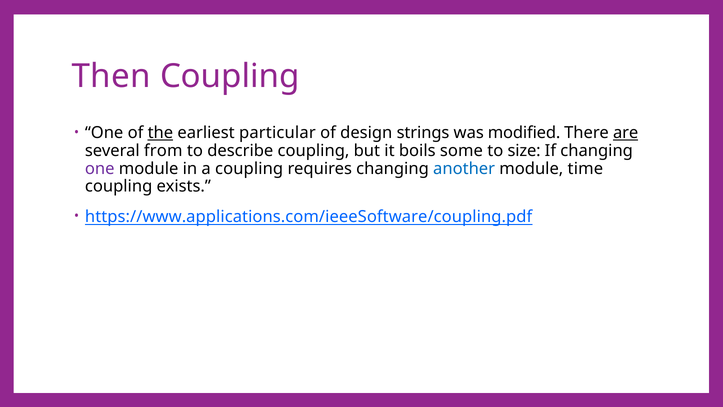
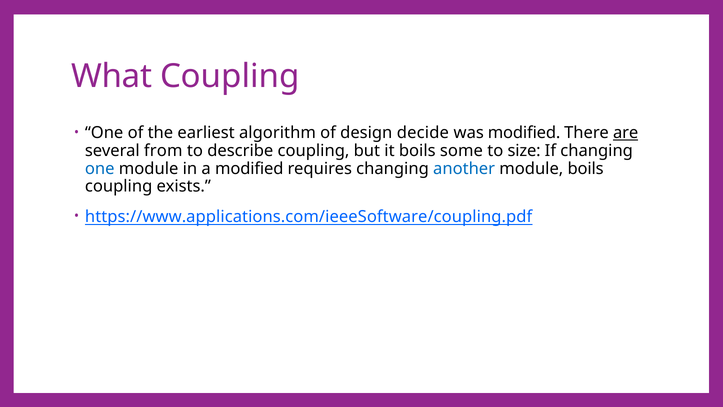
Then: Then -> What (112, 76)
the underline: present -> none (160, 133)
particular: particular -> algorithm (277, 133)
strings: strings -> decide (423, 133)
one colour: purple -> blue (100, 168)
a coupling: coupling -> modified (249, 168)
module time: time -> boils (586, 168)
